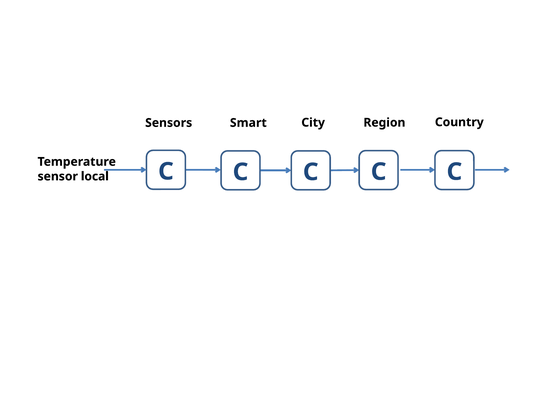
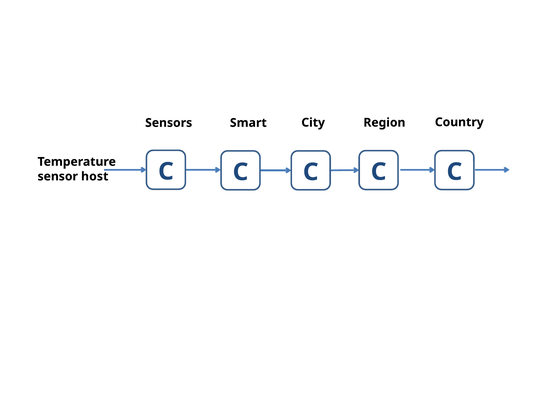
local: local -> host (95, 176)
